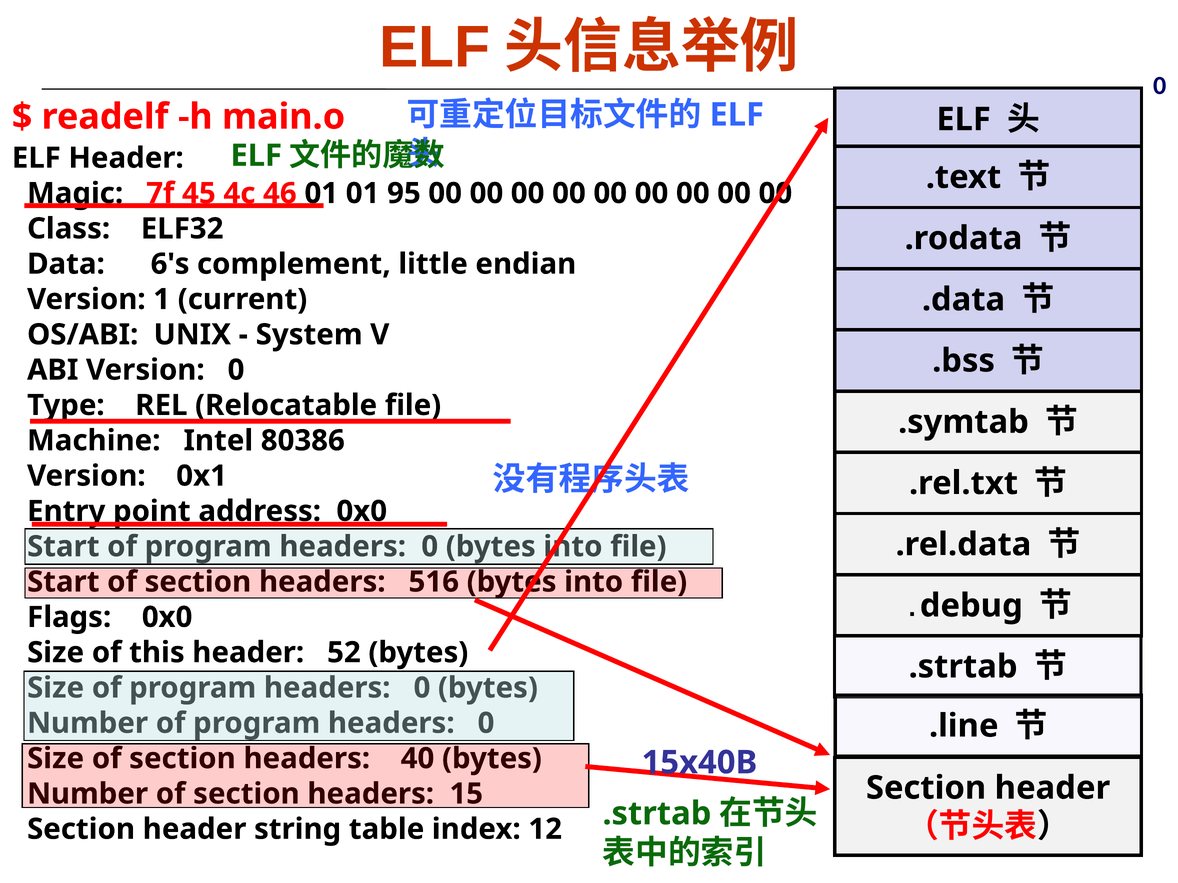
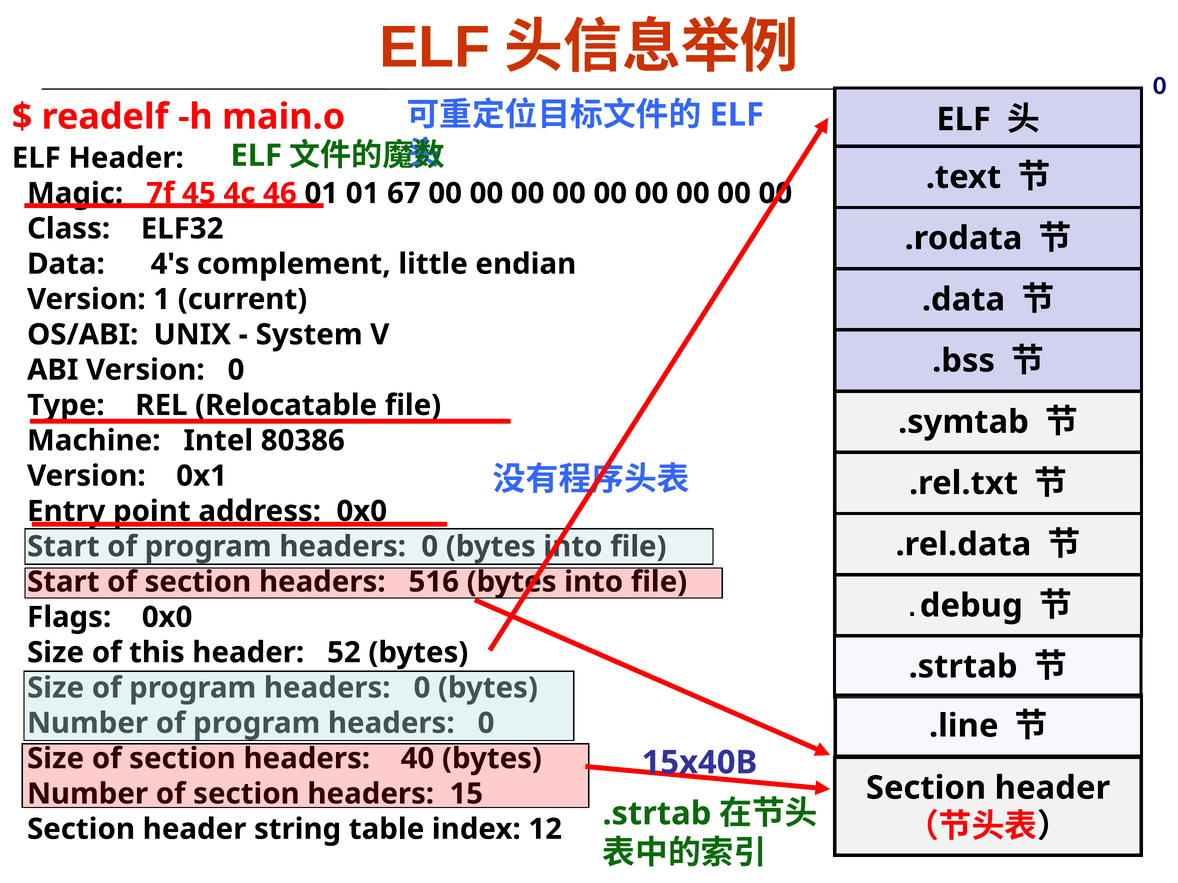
95: 95 -> 67 (404, 193)
6's: 6's -> 4's (170, 264)
